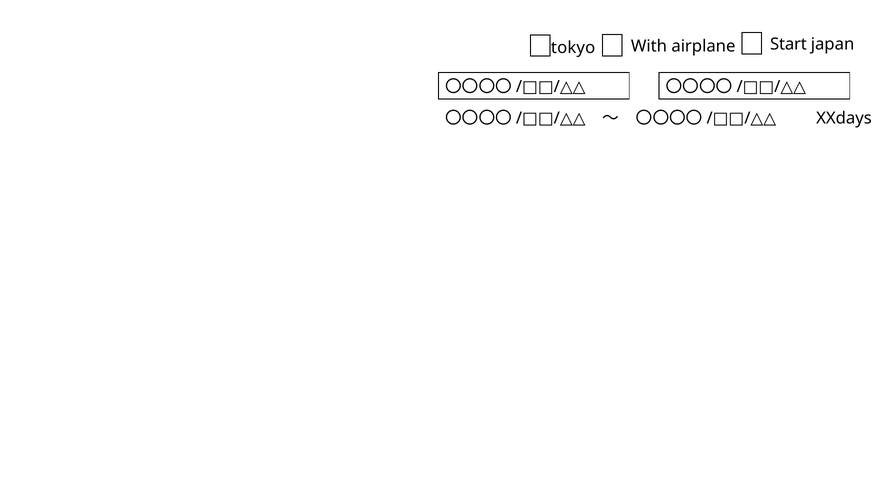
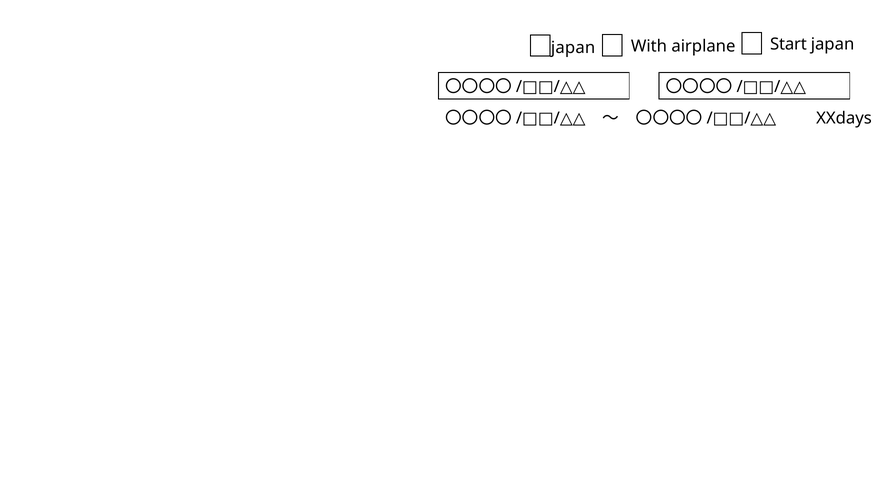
tokyo: tokyo -> japan (573, 48)
